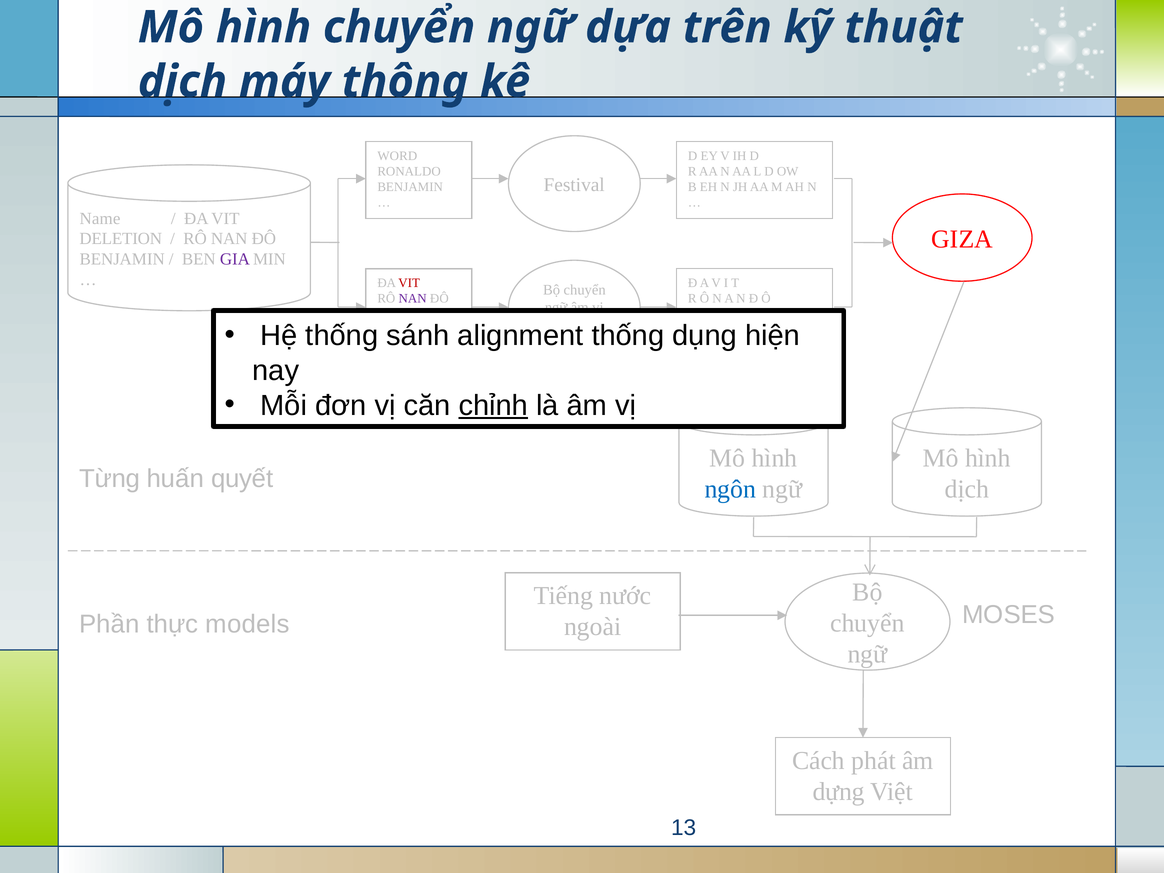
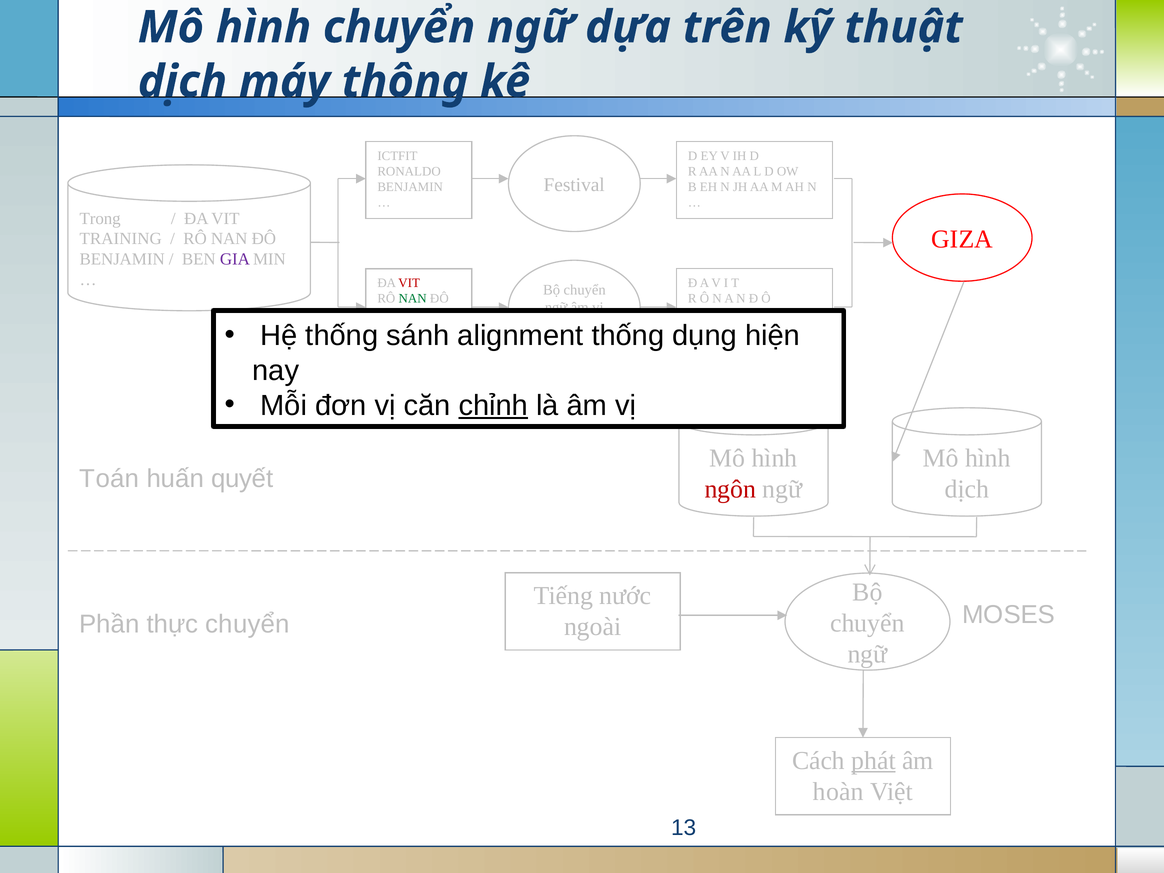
WORD: WORD -> ICTFIT (397, 156)
Name: Name -> Trong (100, 218)
DELETION: DELETION -> TRAINING (121, 239)
NAN colour: purple -> green (413, 299)
Từng: Từng -> Toán (109, 479)
ngôn colour: blue -> red (730, 489)
thực models: models -> chuyển (248, 624)
phát underline: none -> present (873, 761)
dựng: dựng -> hoàn (838, 792)
